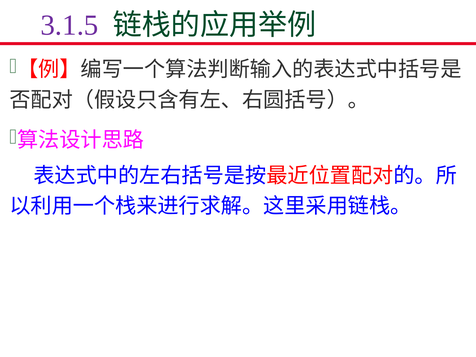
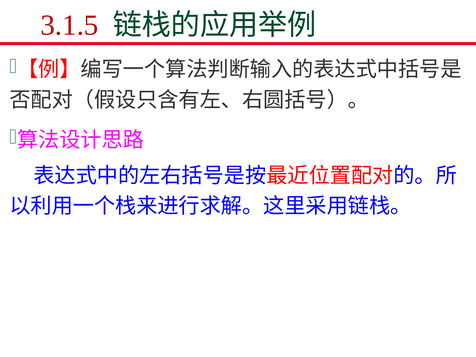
3.1.5 colour: purple -> red (69, 25)
